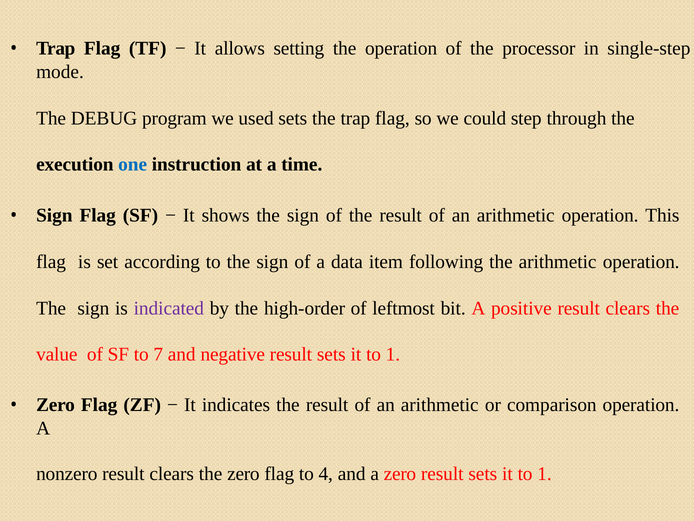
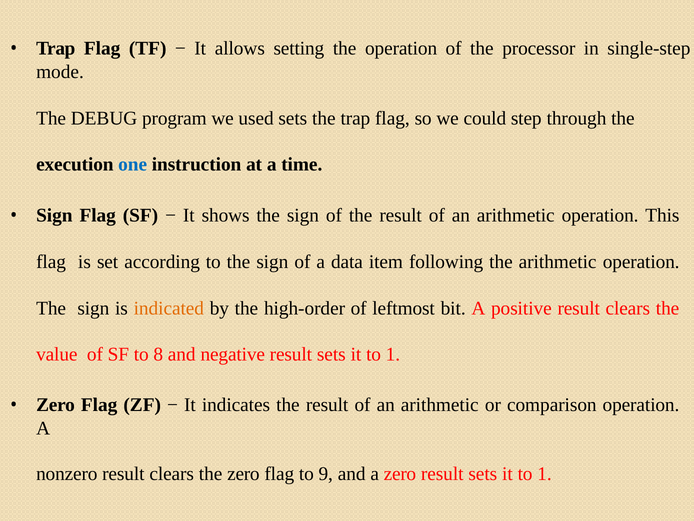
indicated colour: purple -> orange (169, 308)
7: 7 -> 8 (158, 354)
4: 4 -> 9 (326, 474)
